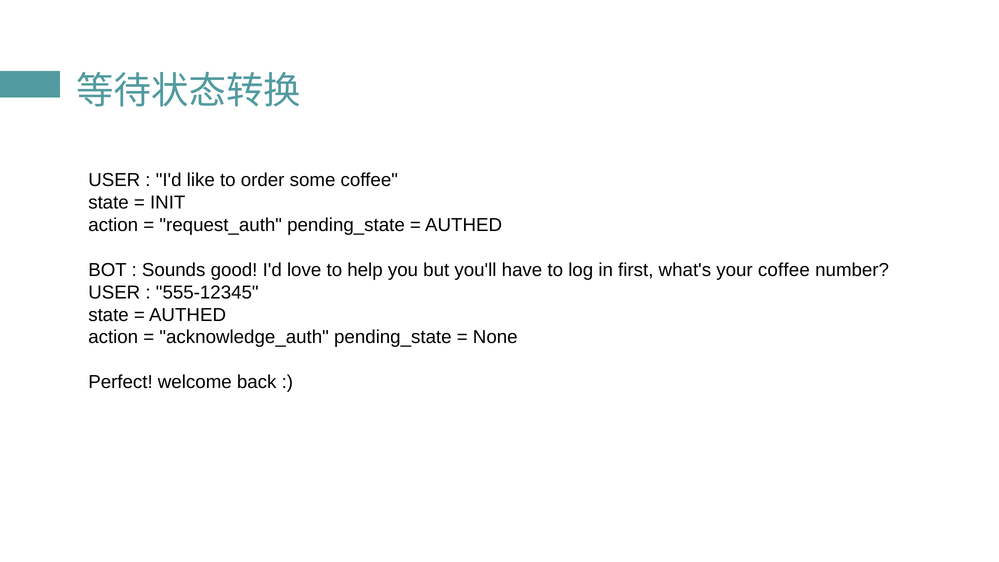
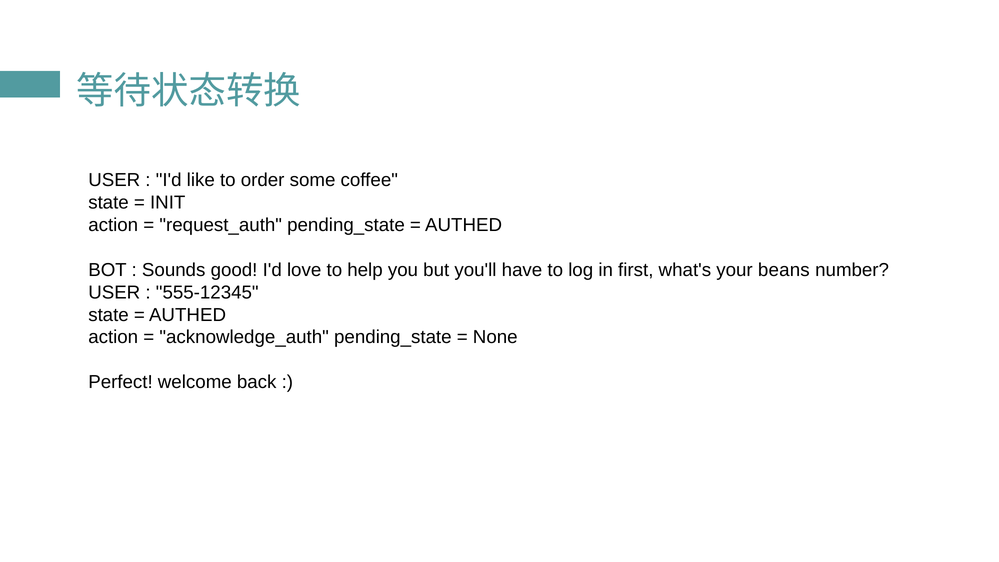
your coffee: coffee -> beans (784, 270)
